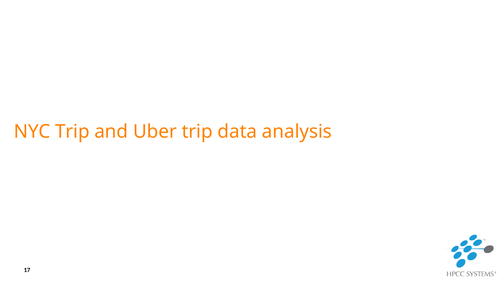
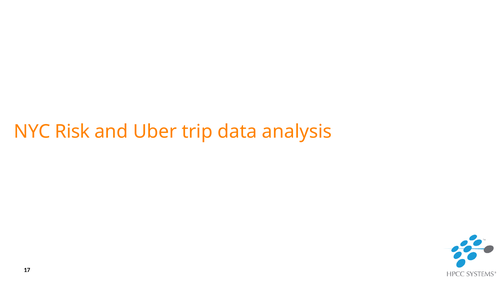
NYC Trip: Trip -> Risk (73, 131)
